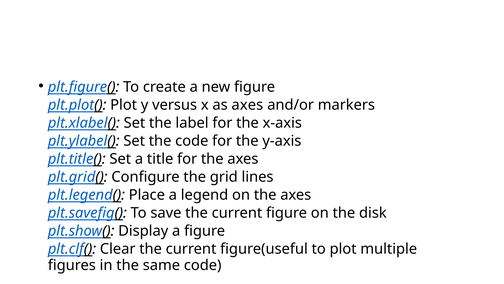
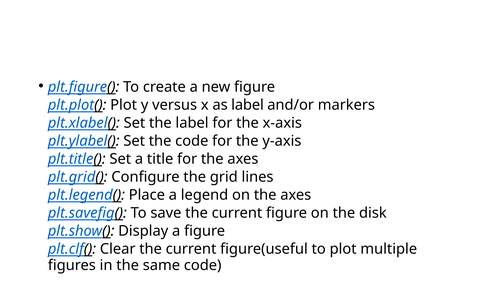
as axes: axes -> label (248, 105)
